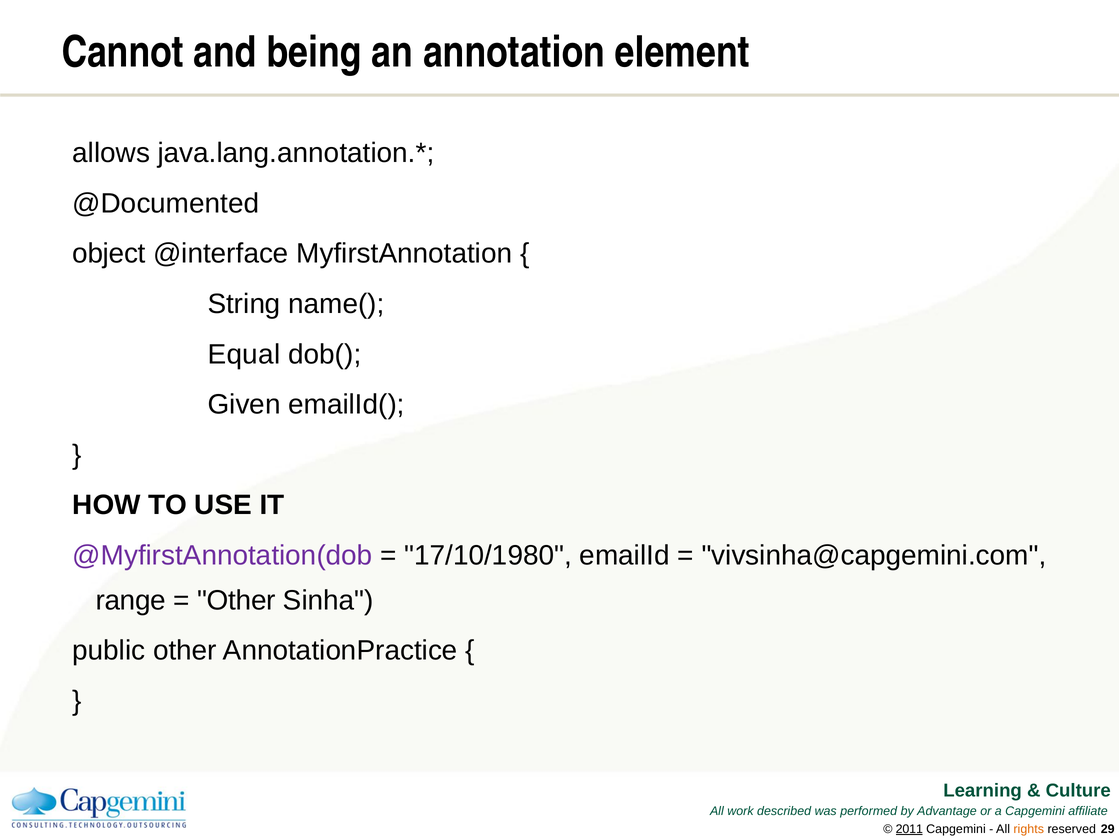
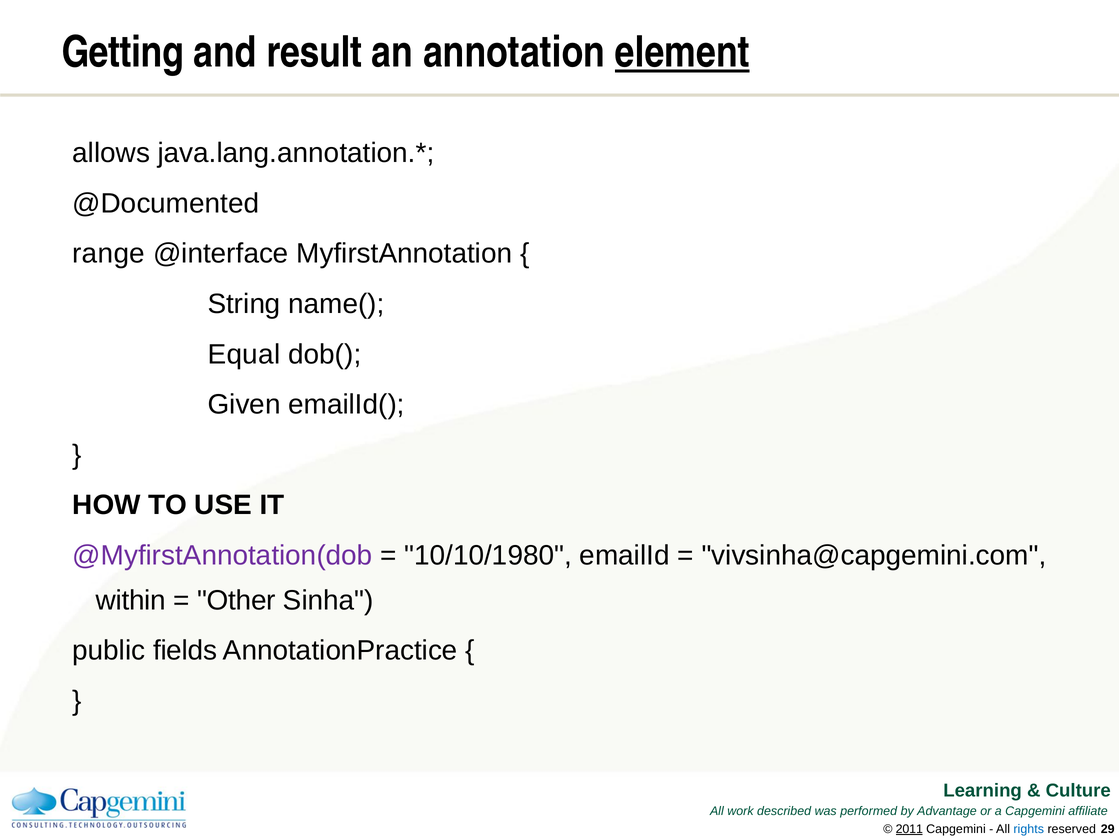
Cannot: Cannot -> Getting (123, 52)
being: being -> result (314, 52)
element underline: none -> present (682, 52)
object: object -> range (109, 253)
17/10/1980: 17/10/1980 -> 10/10/1980 (488, 555)
range: range -> within (131, 600)
public other: other -> fields (185, 650)
rights colour: orange -> blue (1029, 828)
